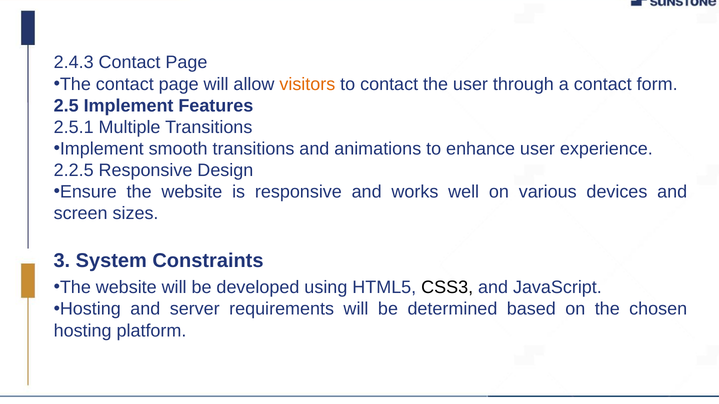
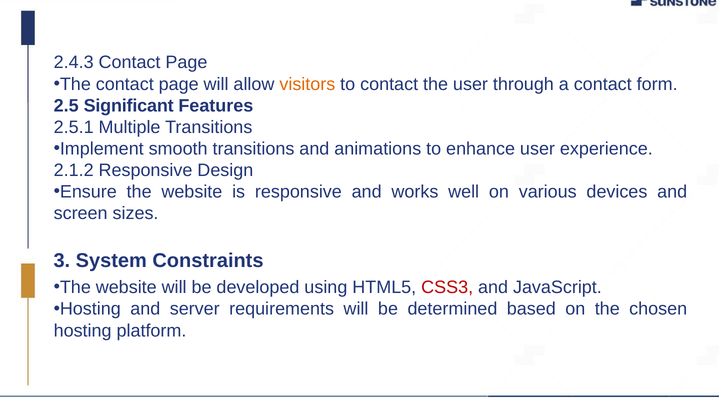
2.5 Implement: Implement -> Significant (129, 106)
2.2.5: 2.2.5 -> 2.1.2 (74, 170)
CSS3 colour: black -> red (447, 288)
